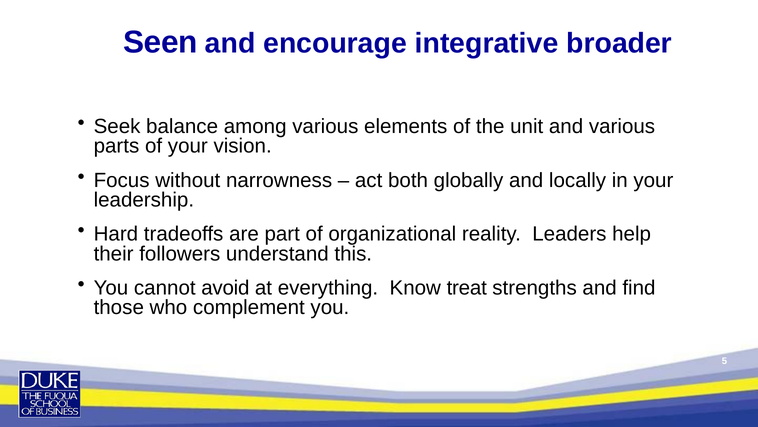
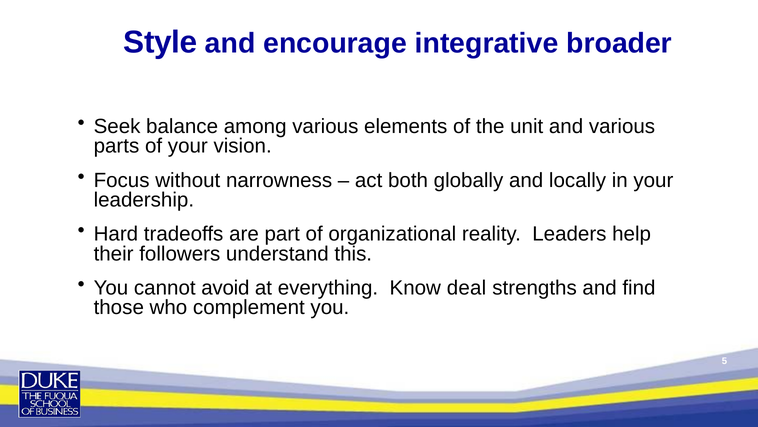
Seen: Seen -> Style (160, 42)
treat: treat -> deal (467, 288)
